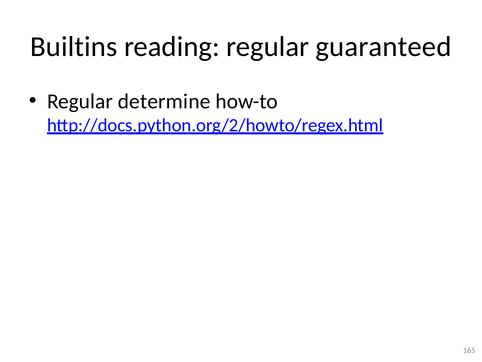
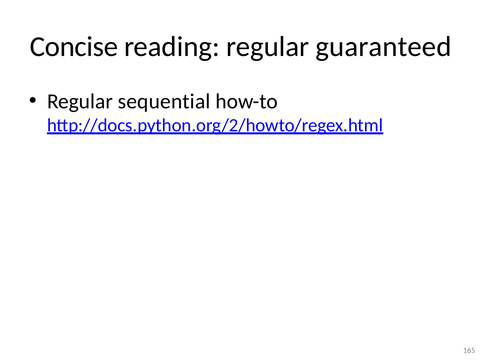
Builtins: Builtins -> Concise (74, 47)
determine: determine -> sequential (164, 101)
